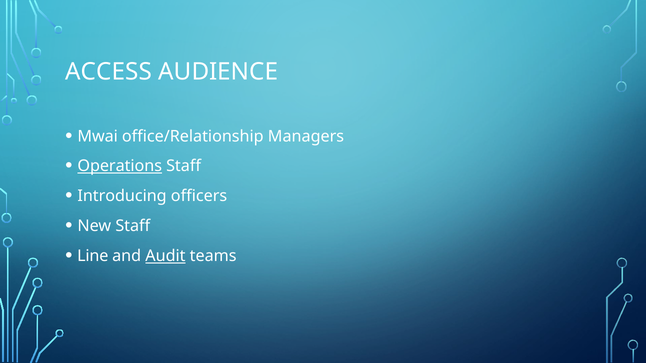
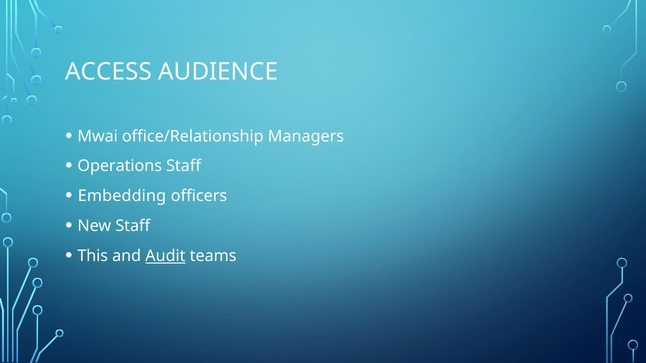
Operations underline: present -> none (120, 166)
Introducing: Introducing -> Embedding (122, 196)
Line: Line -> This (93, 256)
